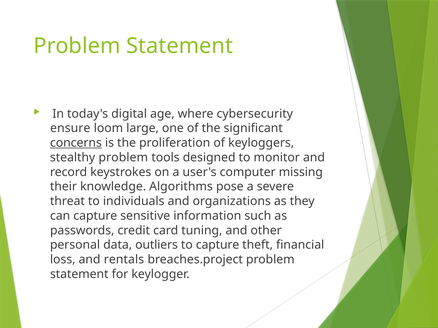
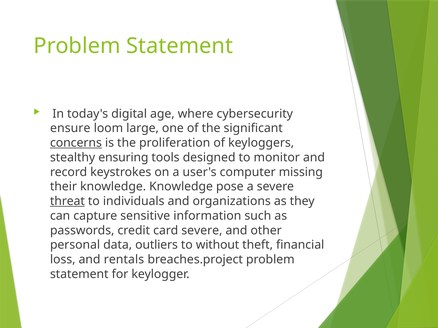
stealthy problem: problem -> ensuring (123, 158)
knowledge Algorithms: Algorithms -> Knowledge (181, 187)
threat underline: none -> present (67, 201)
card tuning: tuning -> severe (202, 231)
to capture: capture -> without (218, 245)
